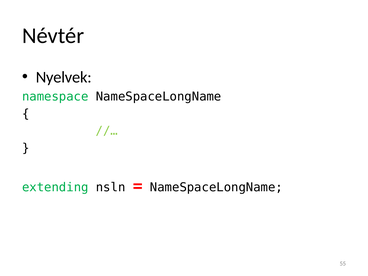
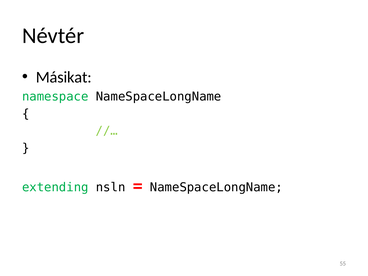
Nyelvek: Nyelvek -> Másikat (64, 77)
